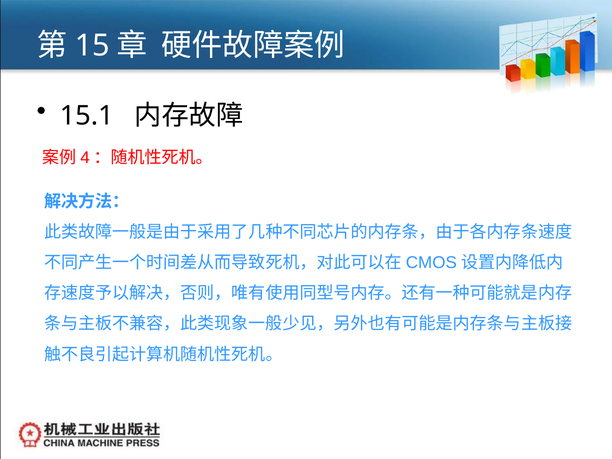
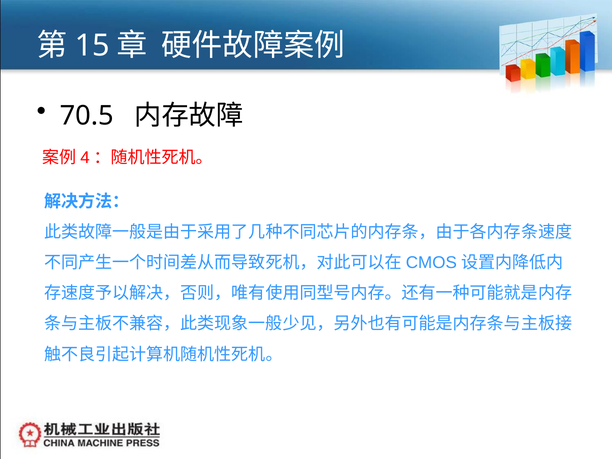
15.1: 15.1 -> 70.5 (87, 116)
